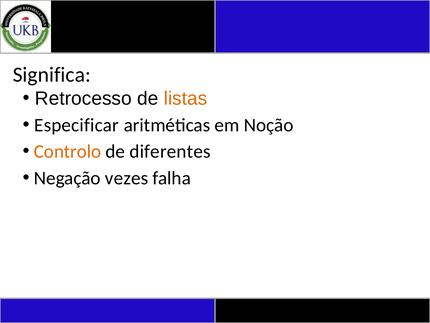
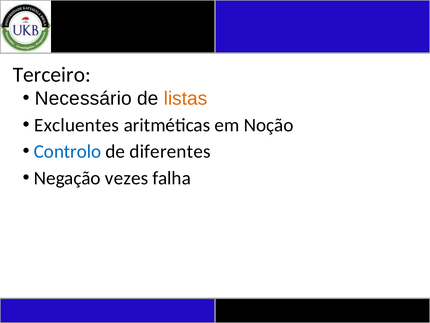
Significa: Significa -> Terceiro (52, 75)
Retrocesso: Retrocesso -> Necessário (83, 98)
Especificar: Especificar -> Excluentes (77, 125)
Controlo colour: orange -> blue (68, 151)
